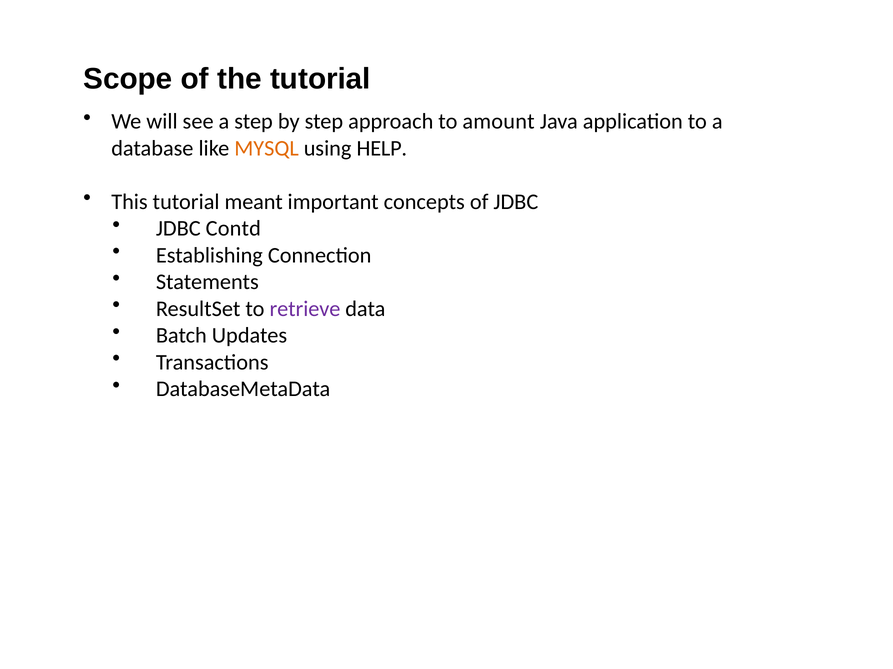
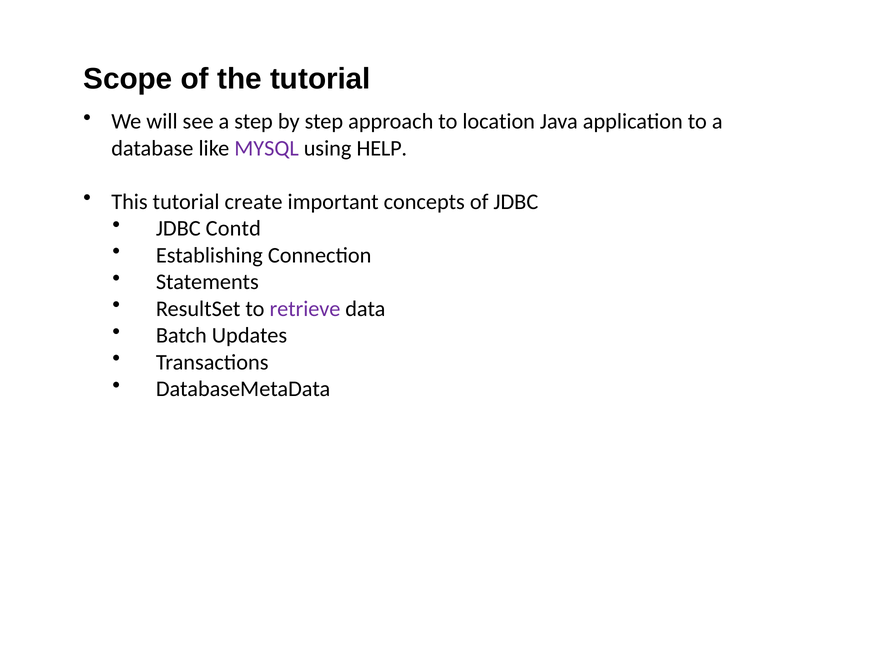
amount: amount -> location (499, 122)
MYSQL colour: orange -> purple (267, 148)
meant: meant -> create (254, 202)
